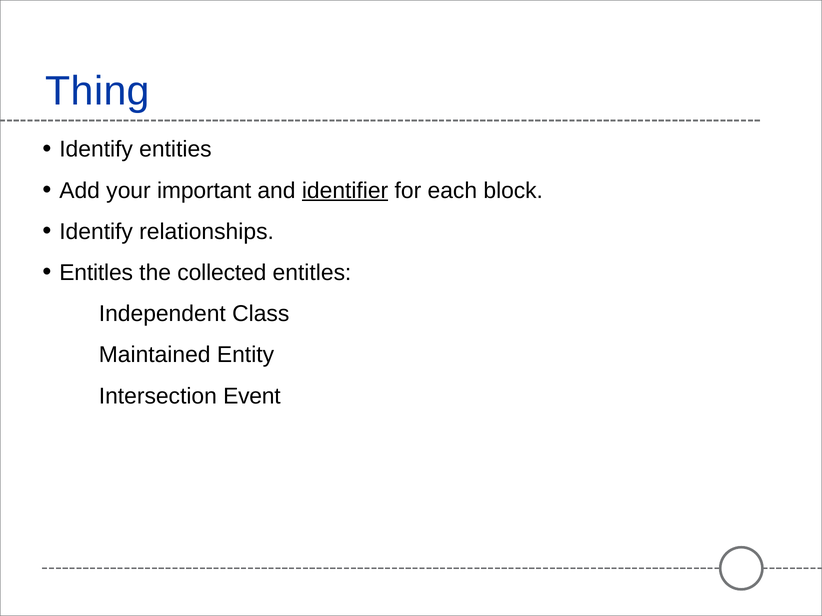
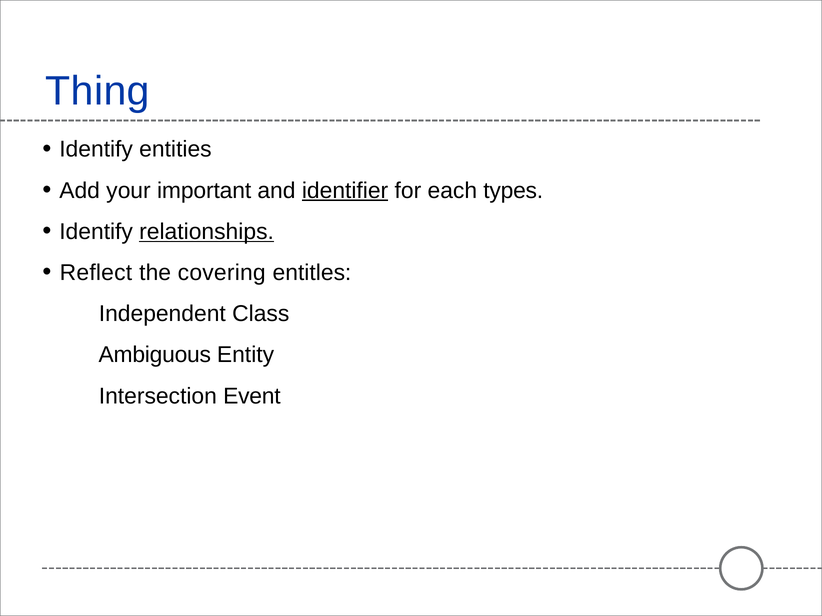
block: block -> types (513, 191)
relationships underline: none -> present (207, 232)
Entitles: Entitles -> Reflect (96, 273)
collected: collected -> covering (222, 273)
Maintained: Maintained -> Ambiguous (155, 355)
